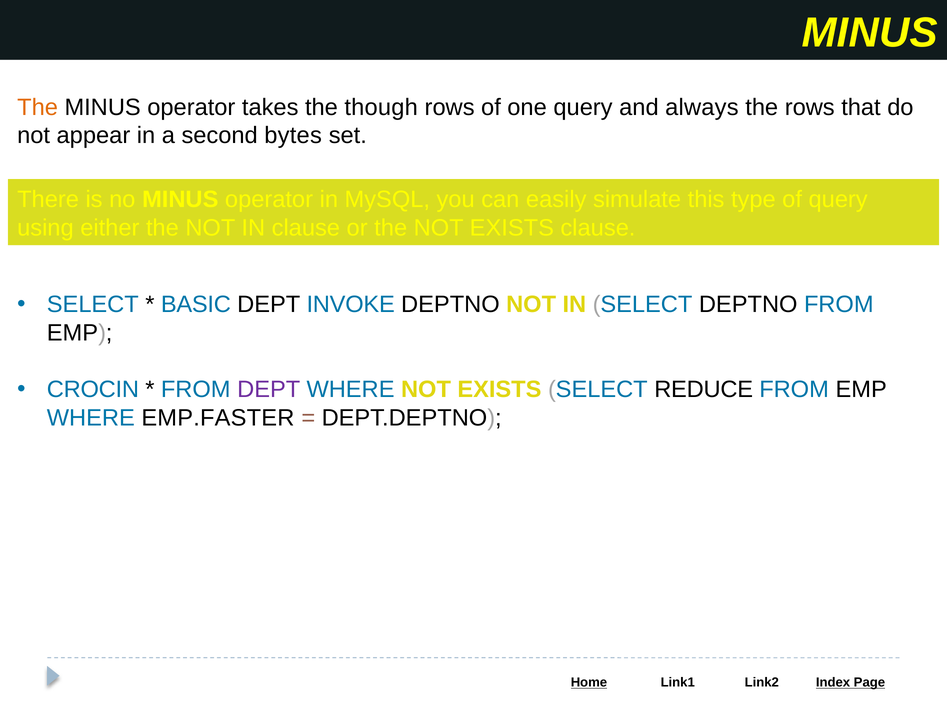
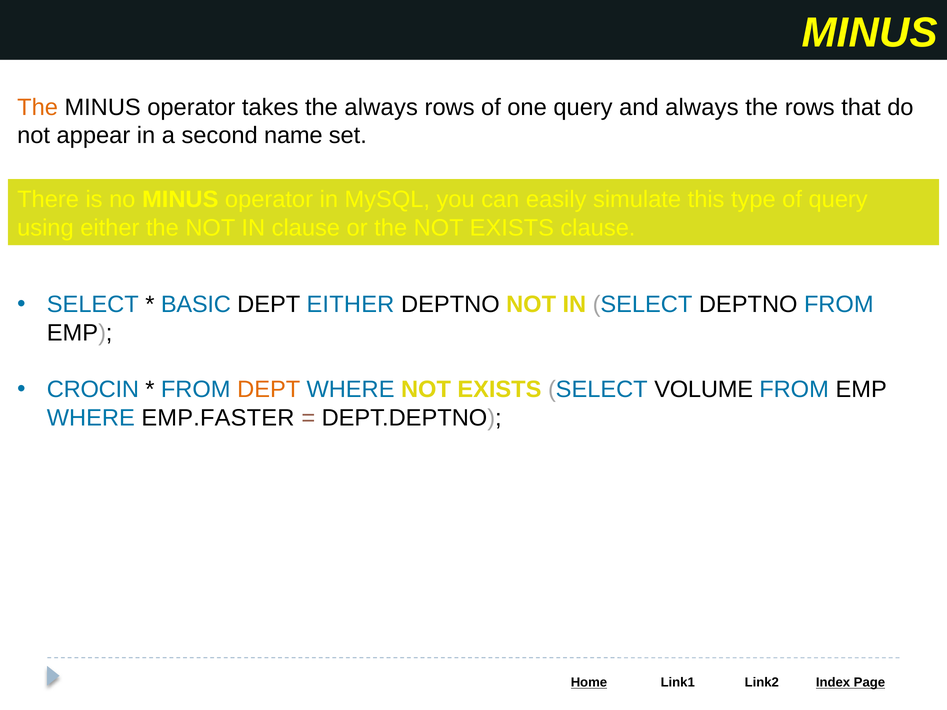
the though: though -> always (381, 107)
bytes: bytes -> name (293, 136)
DEPT INVOKE: INVOKE -> EITHER (350, 305)
DEPT colour: purple -> orange (269, 390)
REDUCE: REDUCE -> VOLUME (704, 390)
